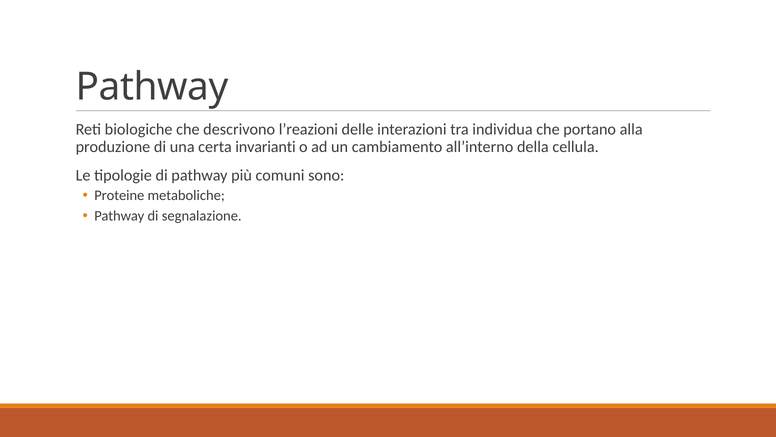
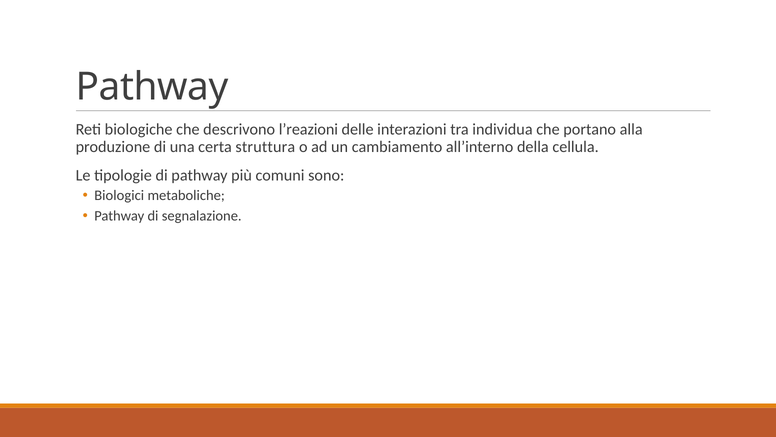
invarianti: invarianti -> struttura (265, 147)
Proteine: Proteine -> Biologici (119, 195)
